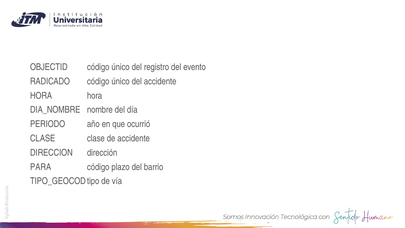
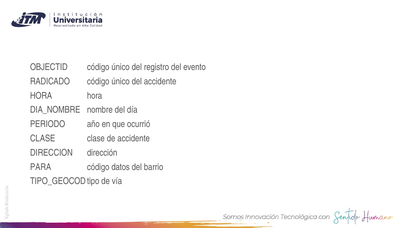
plazo: plazo -> datos (121, 167)
